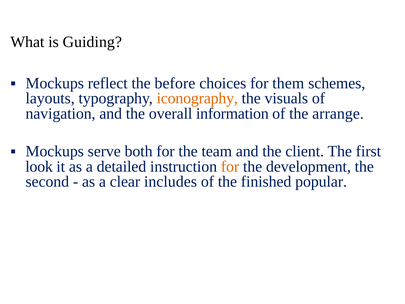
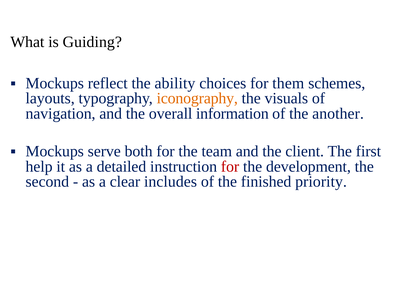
before: before -> ability (175, 83)
arrange: arrange -> another (338, 113)
look: look -> help (39, 166)
for colour: orange -> red (230, 166)
popular: popular -> priority (321, 182)
